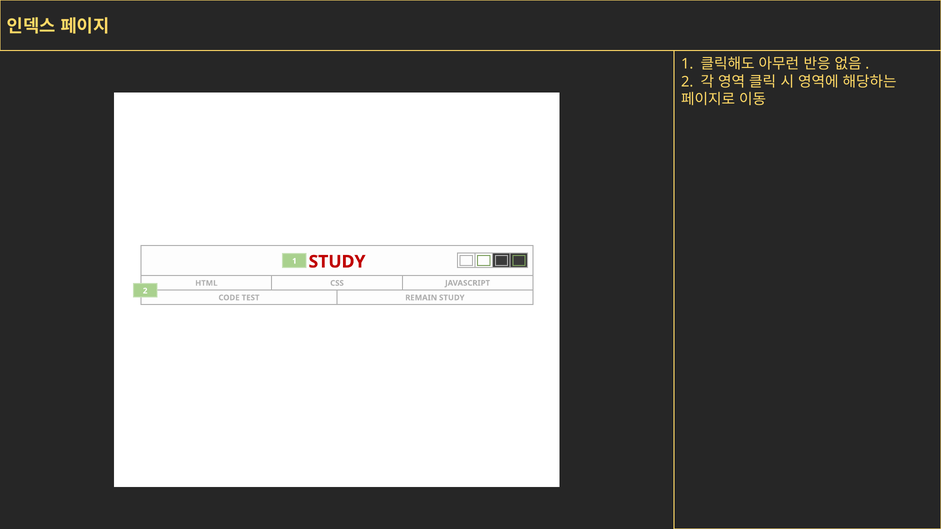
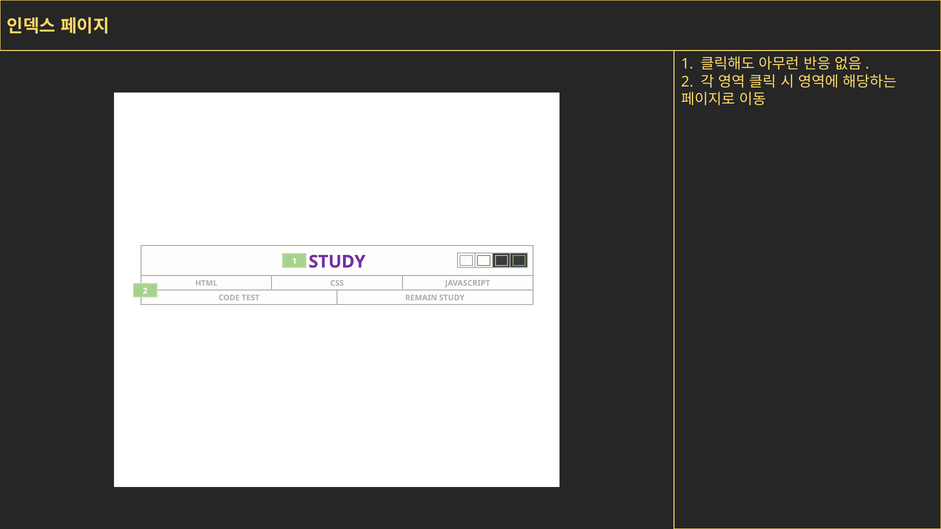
STUDY colour: red -> purple (337, 262)
